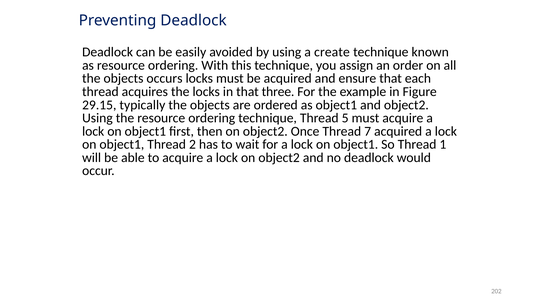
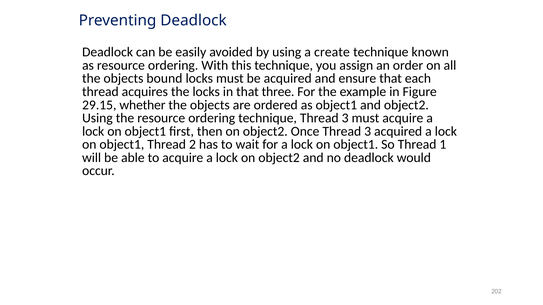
occurs: occurs -> bound (164, 79)
typically: typically -> whether (142, 105)
technique Thread 5: 5 -> 3 (345, 118)
Once Thread 7: 7 -> 3 (368, 131)
